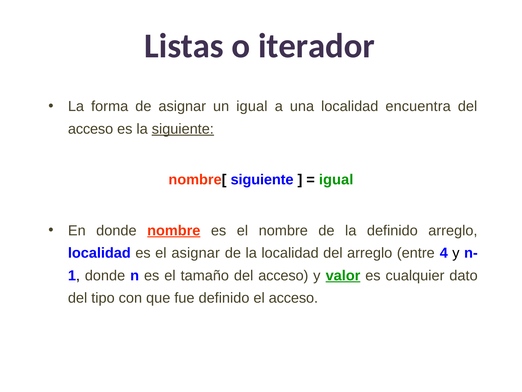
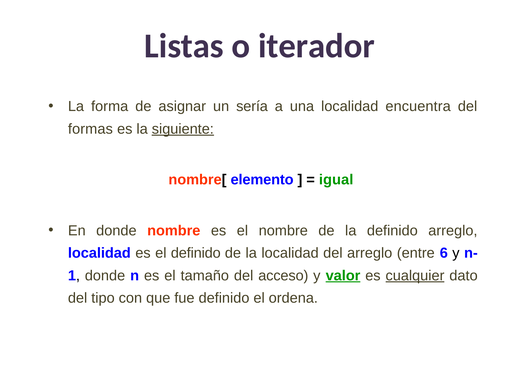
un igual: igual -> sería (252, 106)
acceso: acceso -> formas (90, 129)
nombre[ siguiente: siguiente -> elemento (262, 180)
nombre underline: present -> none (174, 230)
el asignar: asignar -> definido (196, 253)
4: 4 -> 6 (444, 253)
cualquier underline: none -> present (415, 275)
el acceso: acceso -> ordena (293, 298)
